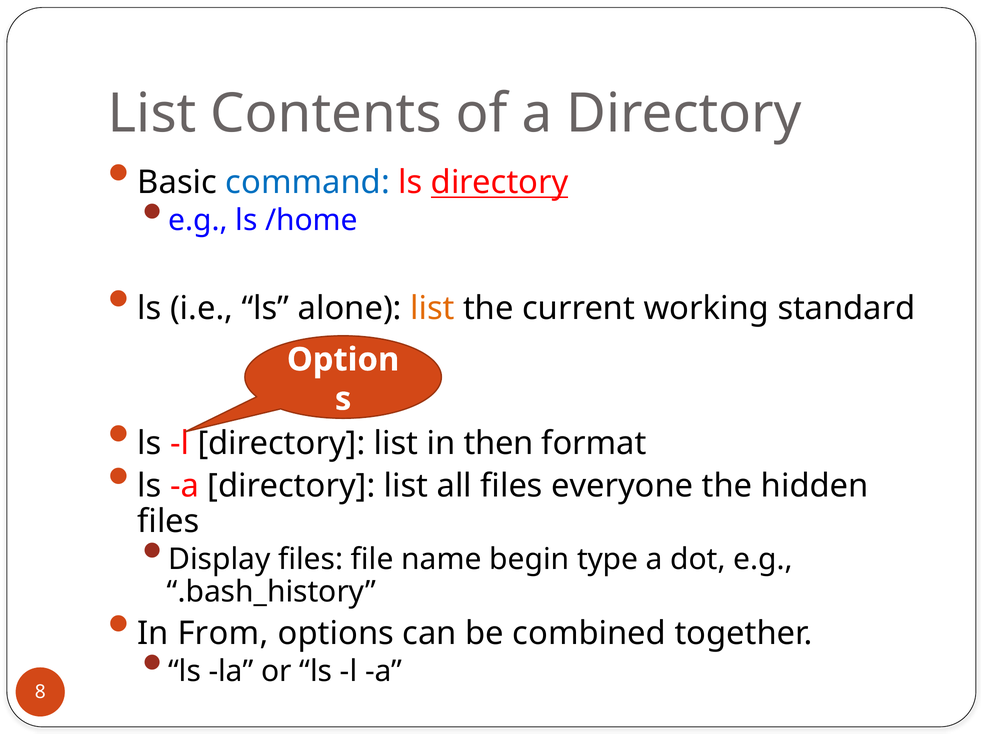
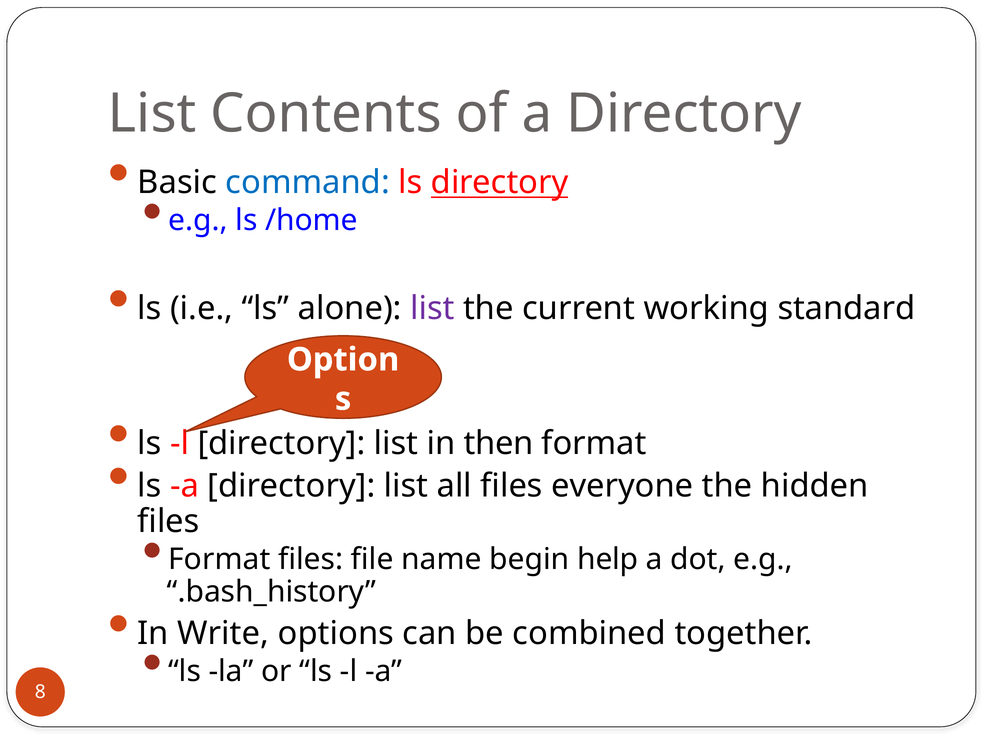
list colour: orange -> purple (432, 308)
Display: Display -> Format (219, 560)
type: type -> help (608, 560)
From: From -> Write (223, 633)
